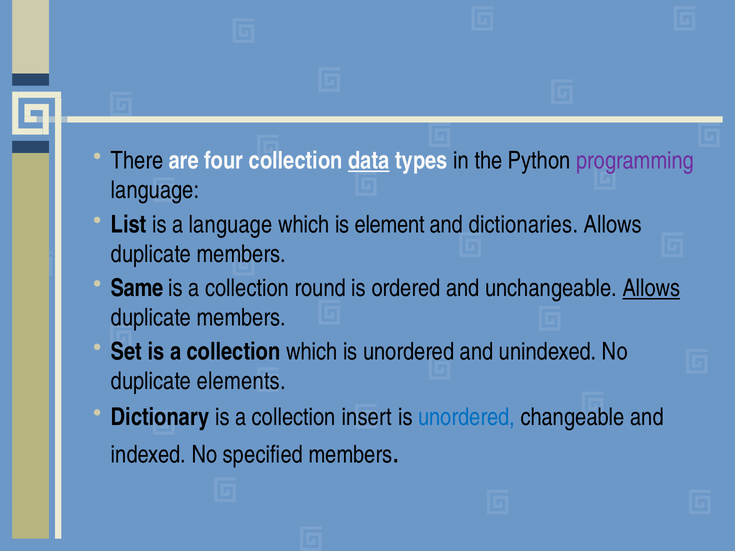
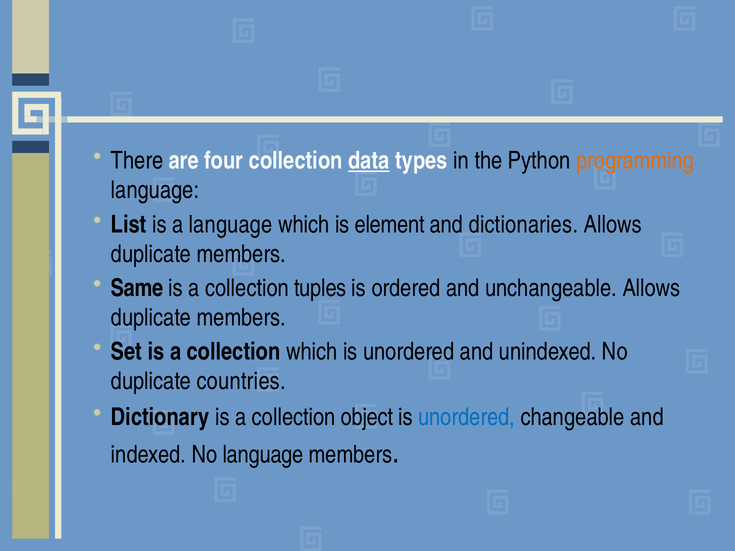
programming colour: purple -> orange (635, 161)
round: round -> tuples (320, 288)
Allows underline: present -> none (651, 288)
elements: elements -> countries (241, 381)
insert: insert -> object (367, 417)
No specified: specified -> language (263, 455)
